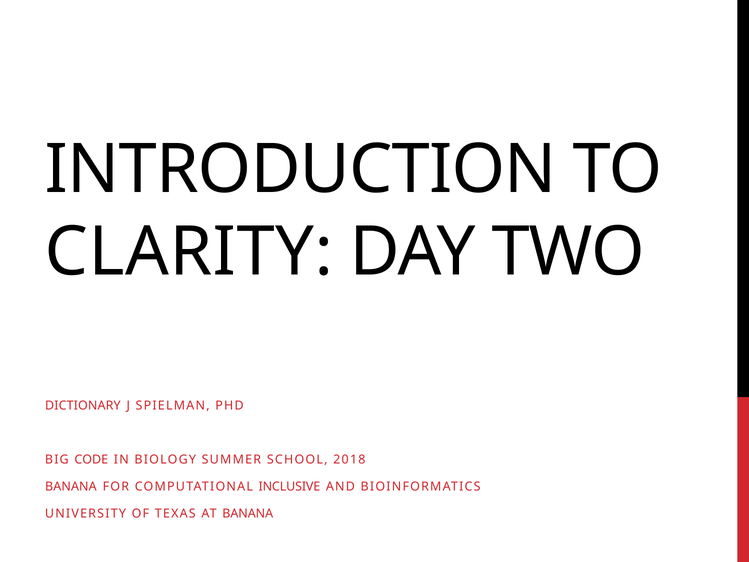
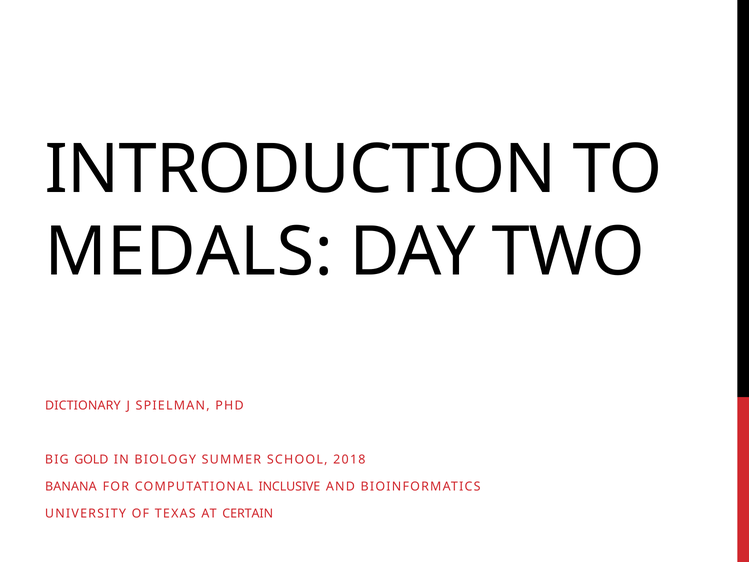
CLARITY: CLARITY -> MEDALS (189, 252)
CODE: CODE -> GOLD (91, 459)
AT BANANA: BANANA -> CERTAIN (248, 514)
